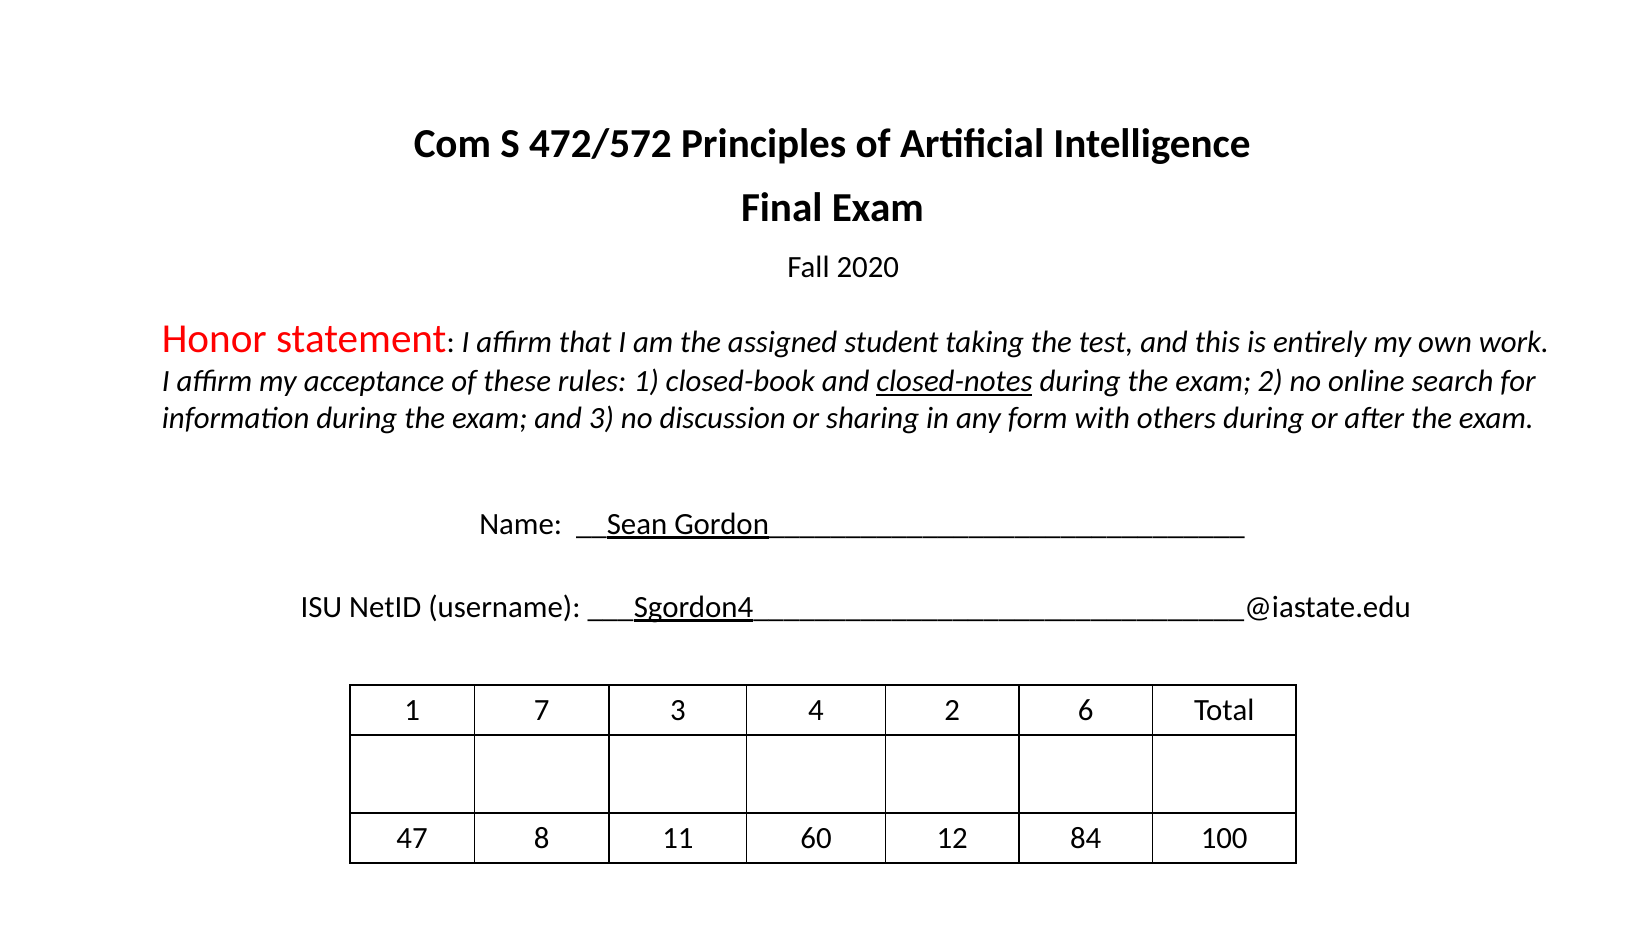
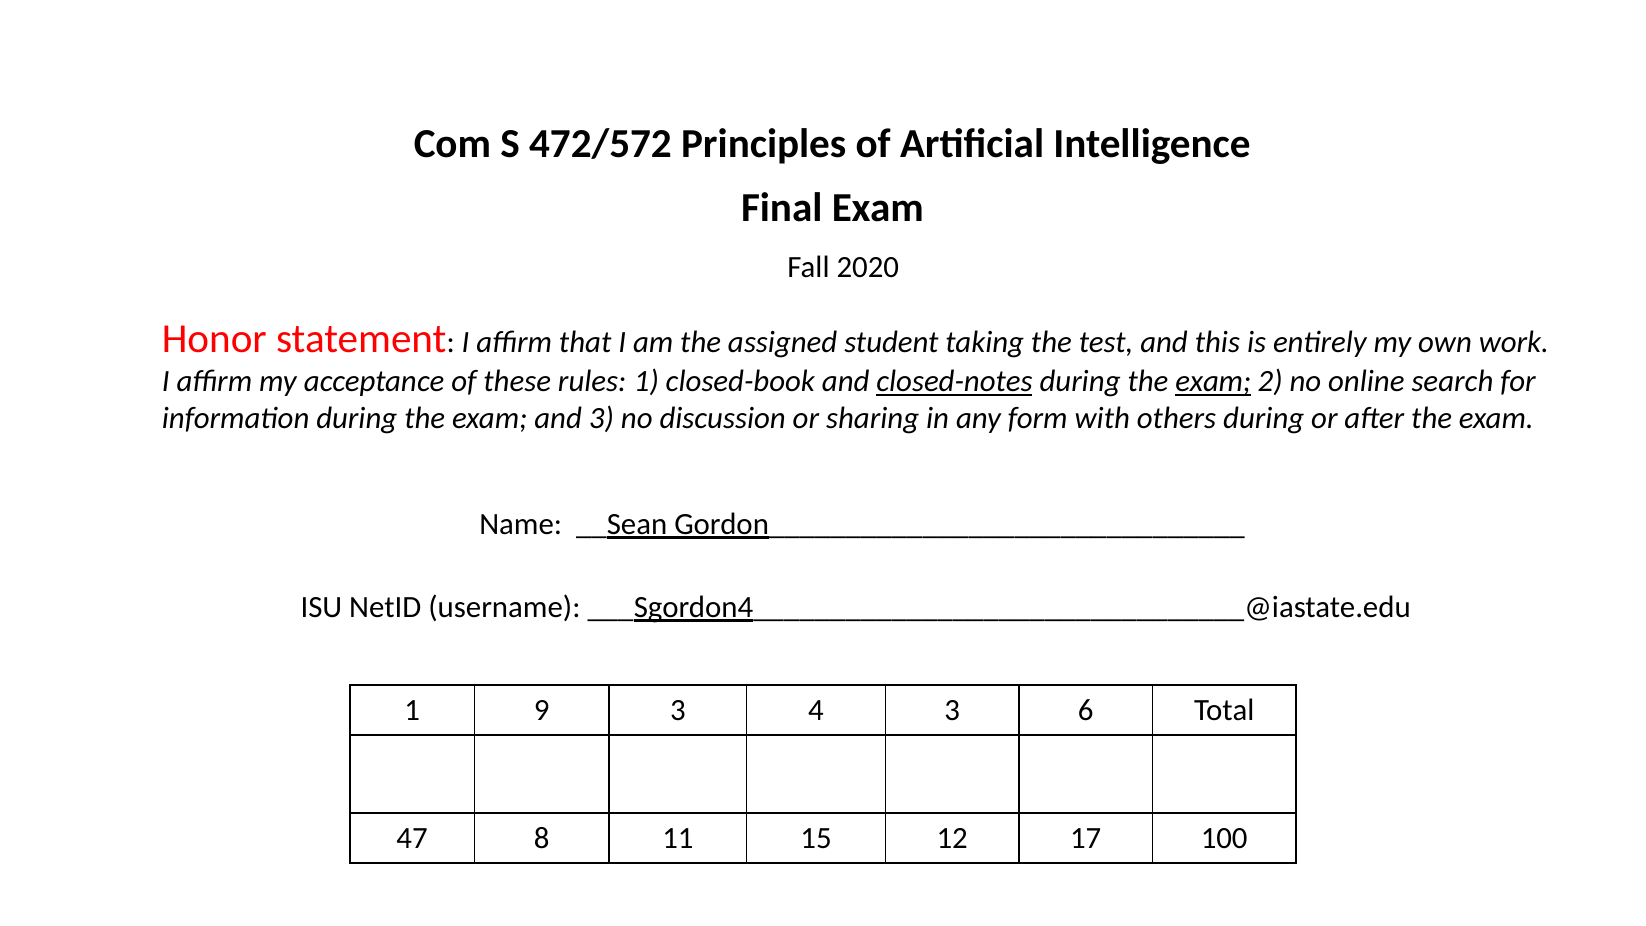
exam underline: none -> present (1213, 382)
7: 7 -> 9 (542, 710)
4 2: 2 -> 3 (952, 710)
60: 60 -> 15 (816, 838)
84: 84 -> 17 (1086, 838)
